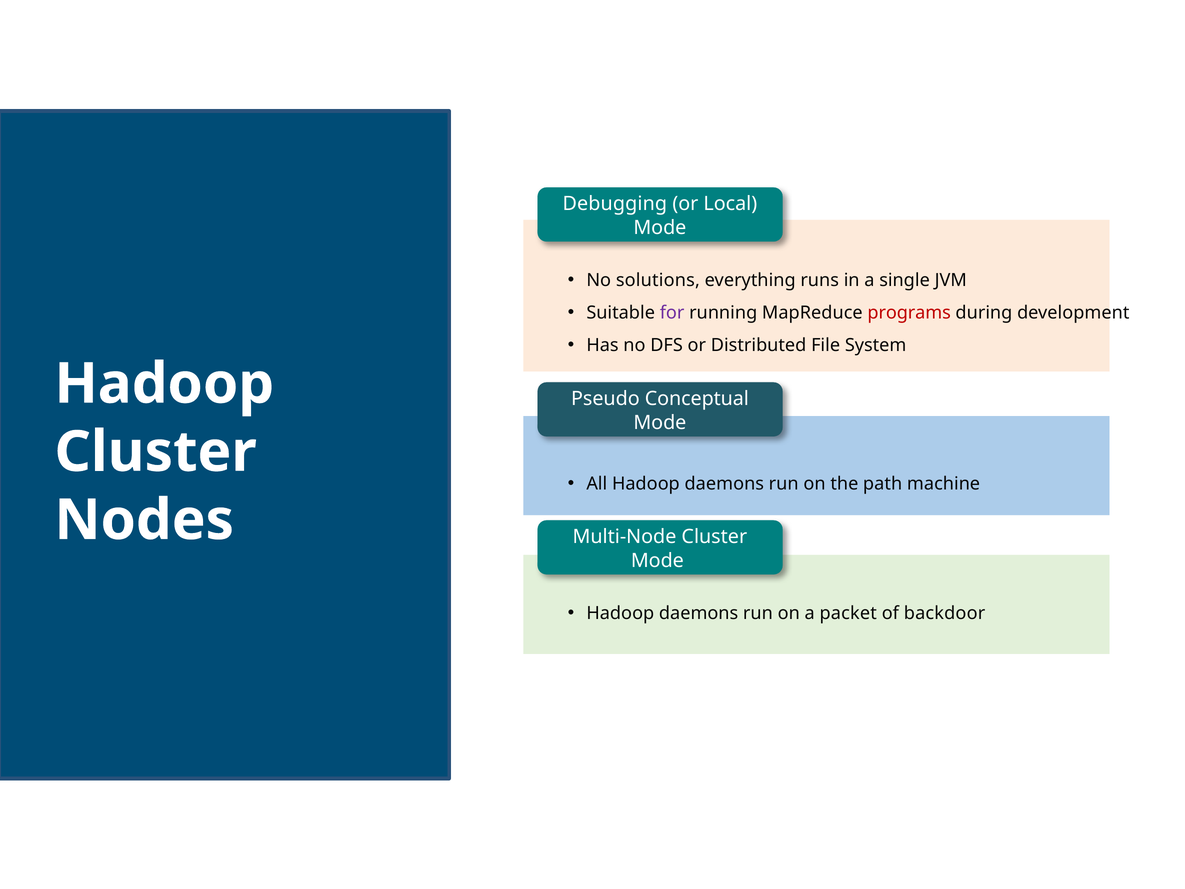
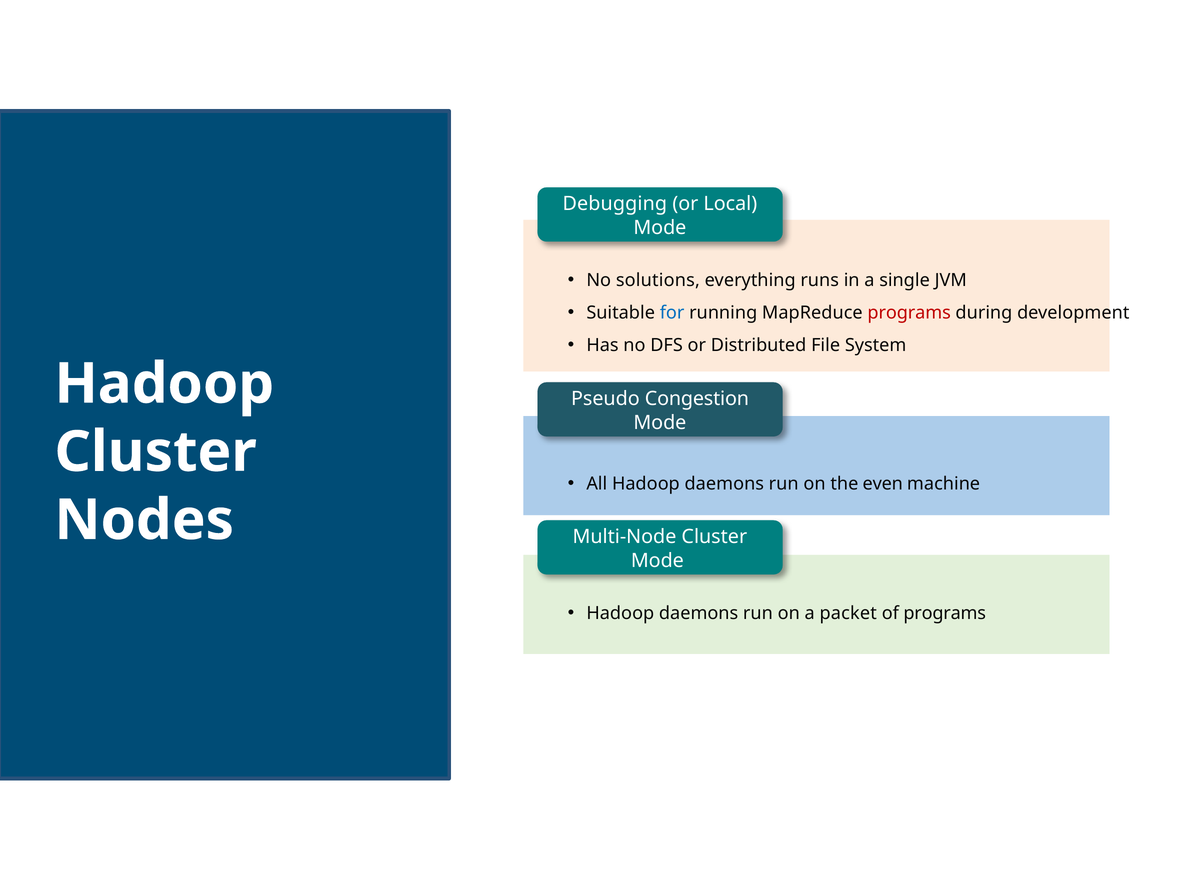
for colour: purple -> blue (672, 313)
Conceptual: Conceptual -> Congestion (697, 399)
path: path -> even (883, 484)
of backdoor: backdoor -> programs (945, 613)
